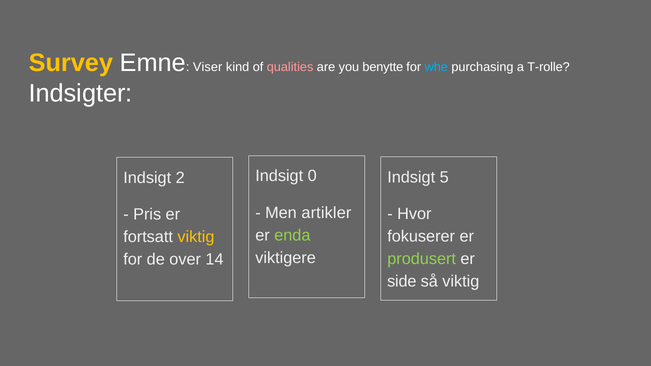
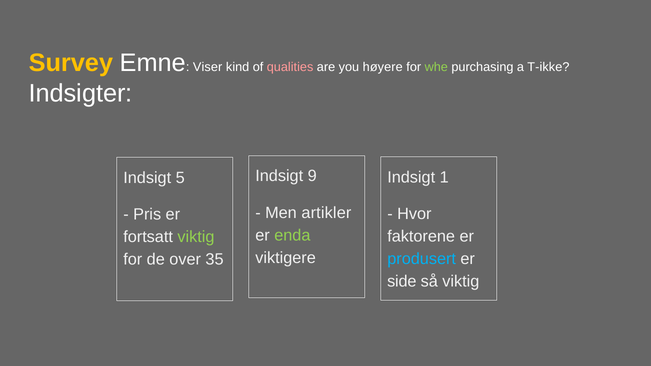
benytte: benytte -> høyere (383, 67)
whe colour: light blue -> light green (436, 67)
T-rolle: T-rolle -> T-ikke (548, 67)
0: 0 -> 9 (312, 176)
5: 5 -> 1 (444, 177)
2: 2 -> 5 (180, 178)
fokuserer: fokuserer -> faktorene (421, 237)
viktig colour: yellow -> light green (196, 237)
produsert colour: light green -> light blue (422, 259)
14: 14 -> 35 (215, 260)
